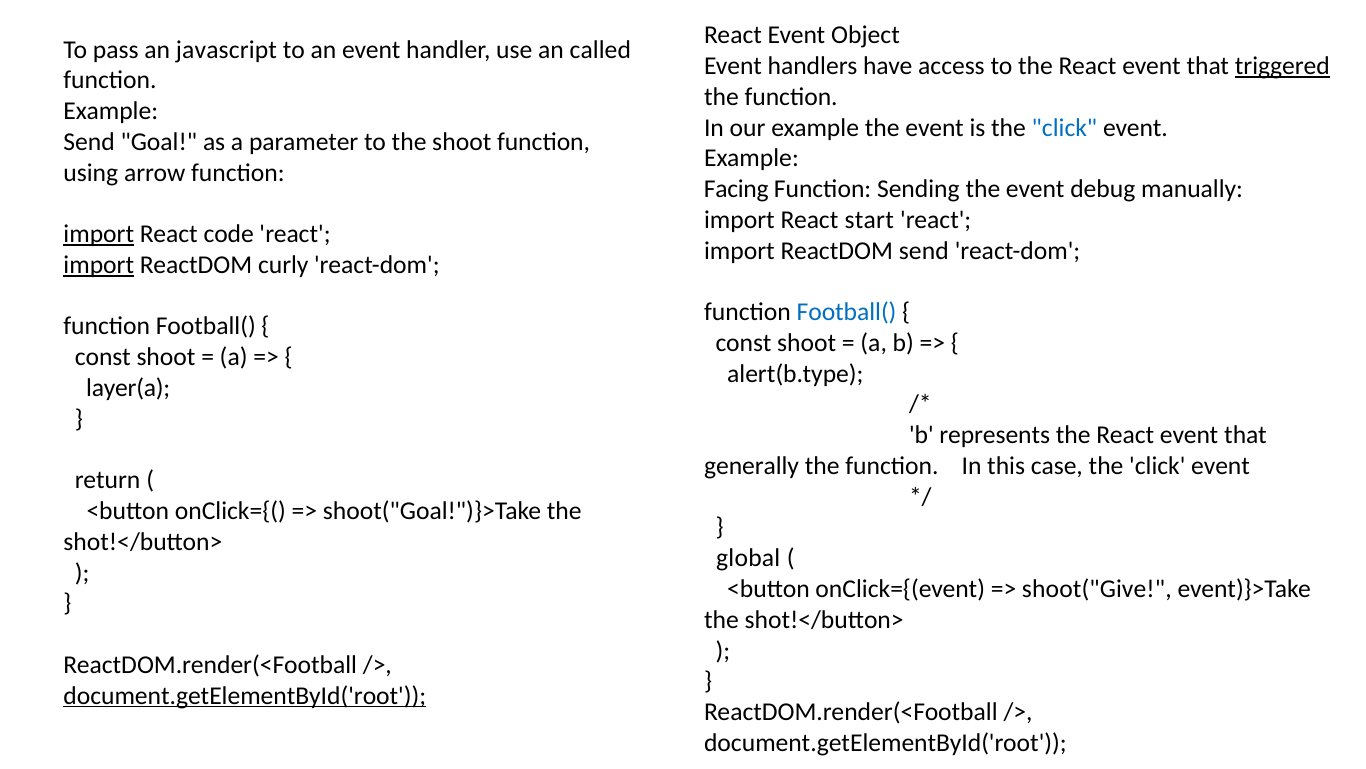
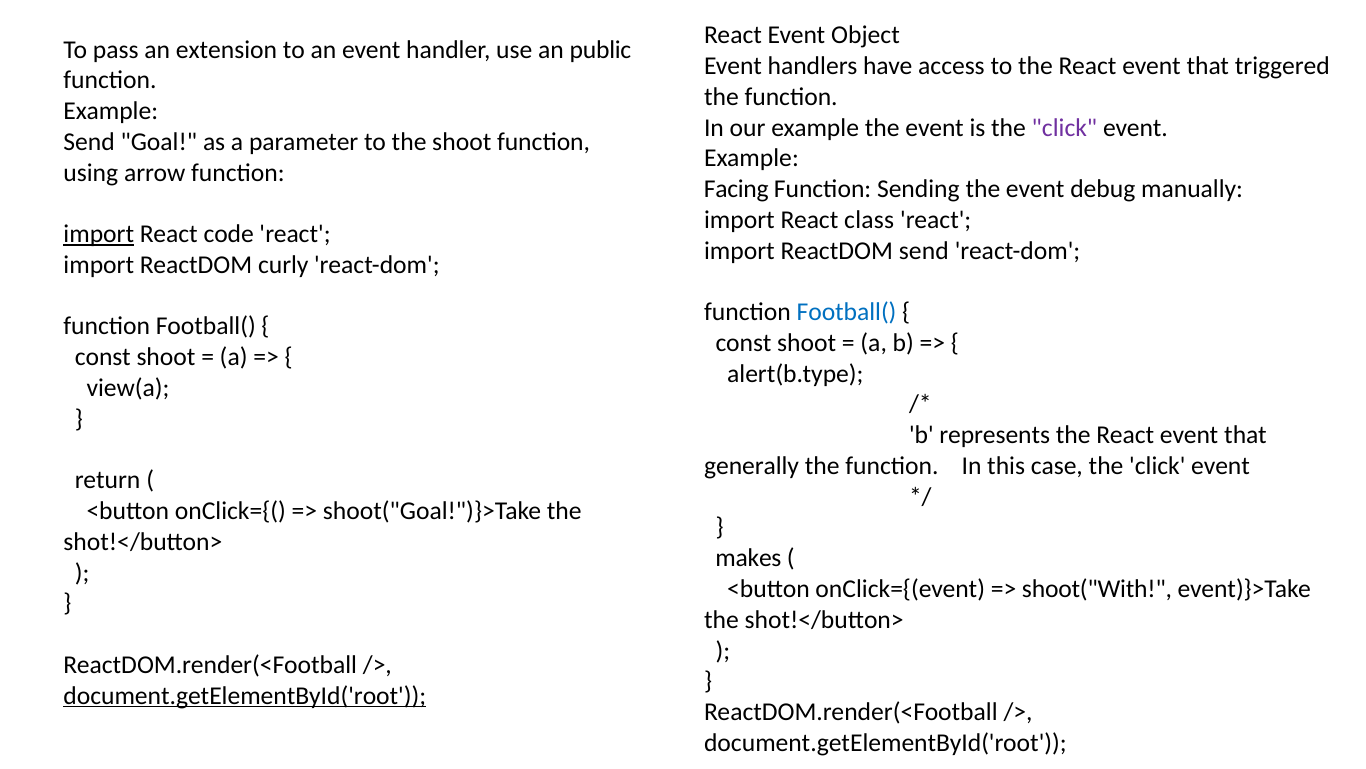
javascript: javascript -> extension (227, 50)
called: called -> public (600, 50)
triggered underline: present -> none (1282, 66)
click colour: blue -> purple (1064, 128)
start: start -> class (869, 220)
import underline: present -> none (99, 265)
layer(a: layer(a -> view(a (128, 388)
global: global -> makes (748, 558)
shoot("Give: shoot("Give -> shoot("With (1097, 589)
